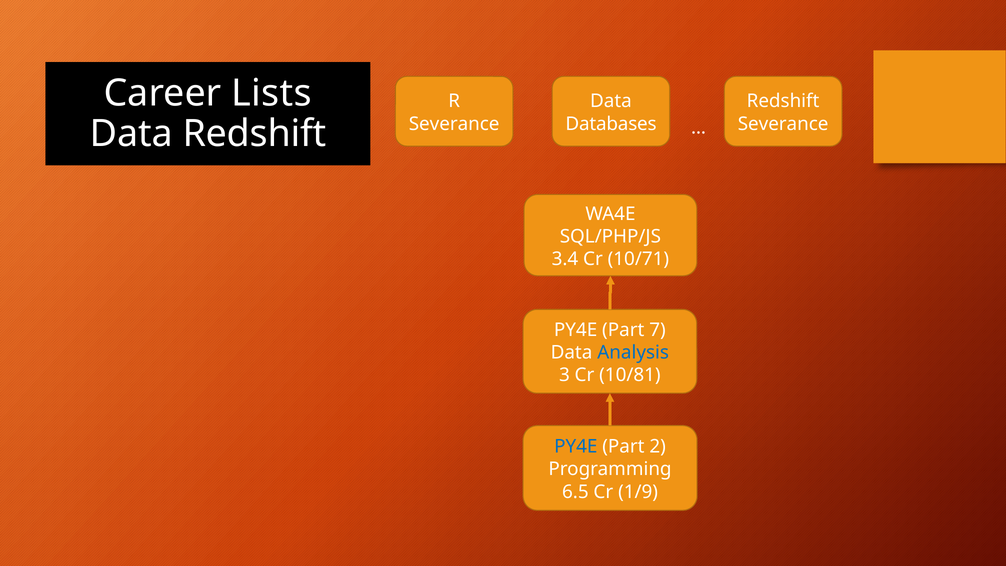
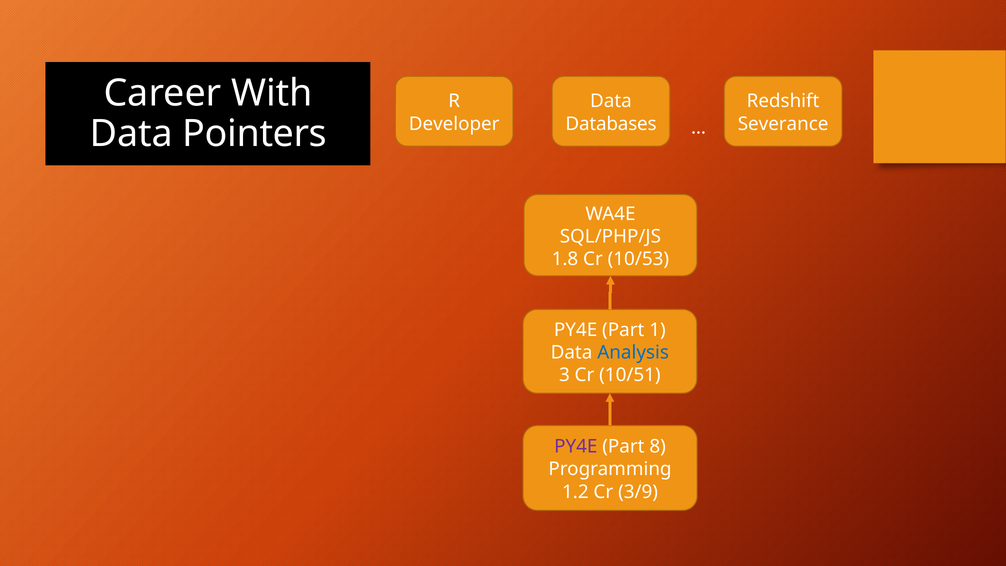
Lists: Lists -> With (272, 93)
Severance: Severance -> Developer (454, 124)
Data Redshift: Redshift -> Pointers (255, 134)
3.4: 3.4 -> 1.8 (565, 259)
10/71: 10/71 -> 10/53 (638, 259)
7: 7 -> 1 (657, 330)
10/81: 10/81 -> 10/51 (630, 375)
PY4E colour: blue -> purple (576, 447)
2: 2 -> 8 (658, 447)
6.5: 6.5 -> 1.2 (575, 492)
1/9: 1/9 -> 3/9 (638, 492)
